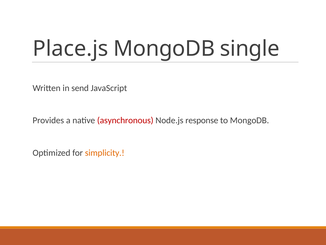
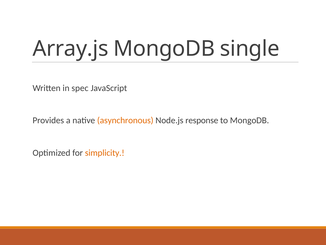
Place.js: Place.js -> Array.js (71, 49)
send: send -> spec (80, 88)
asynchronous colour: red -> orange (125, 120)
